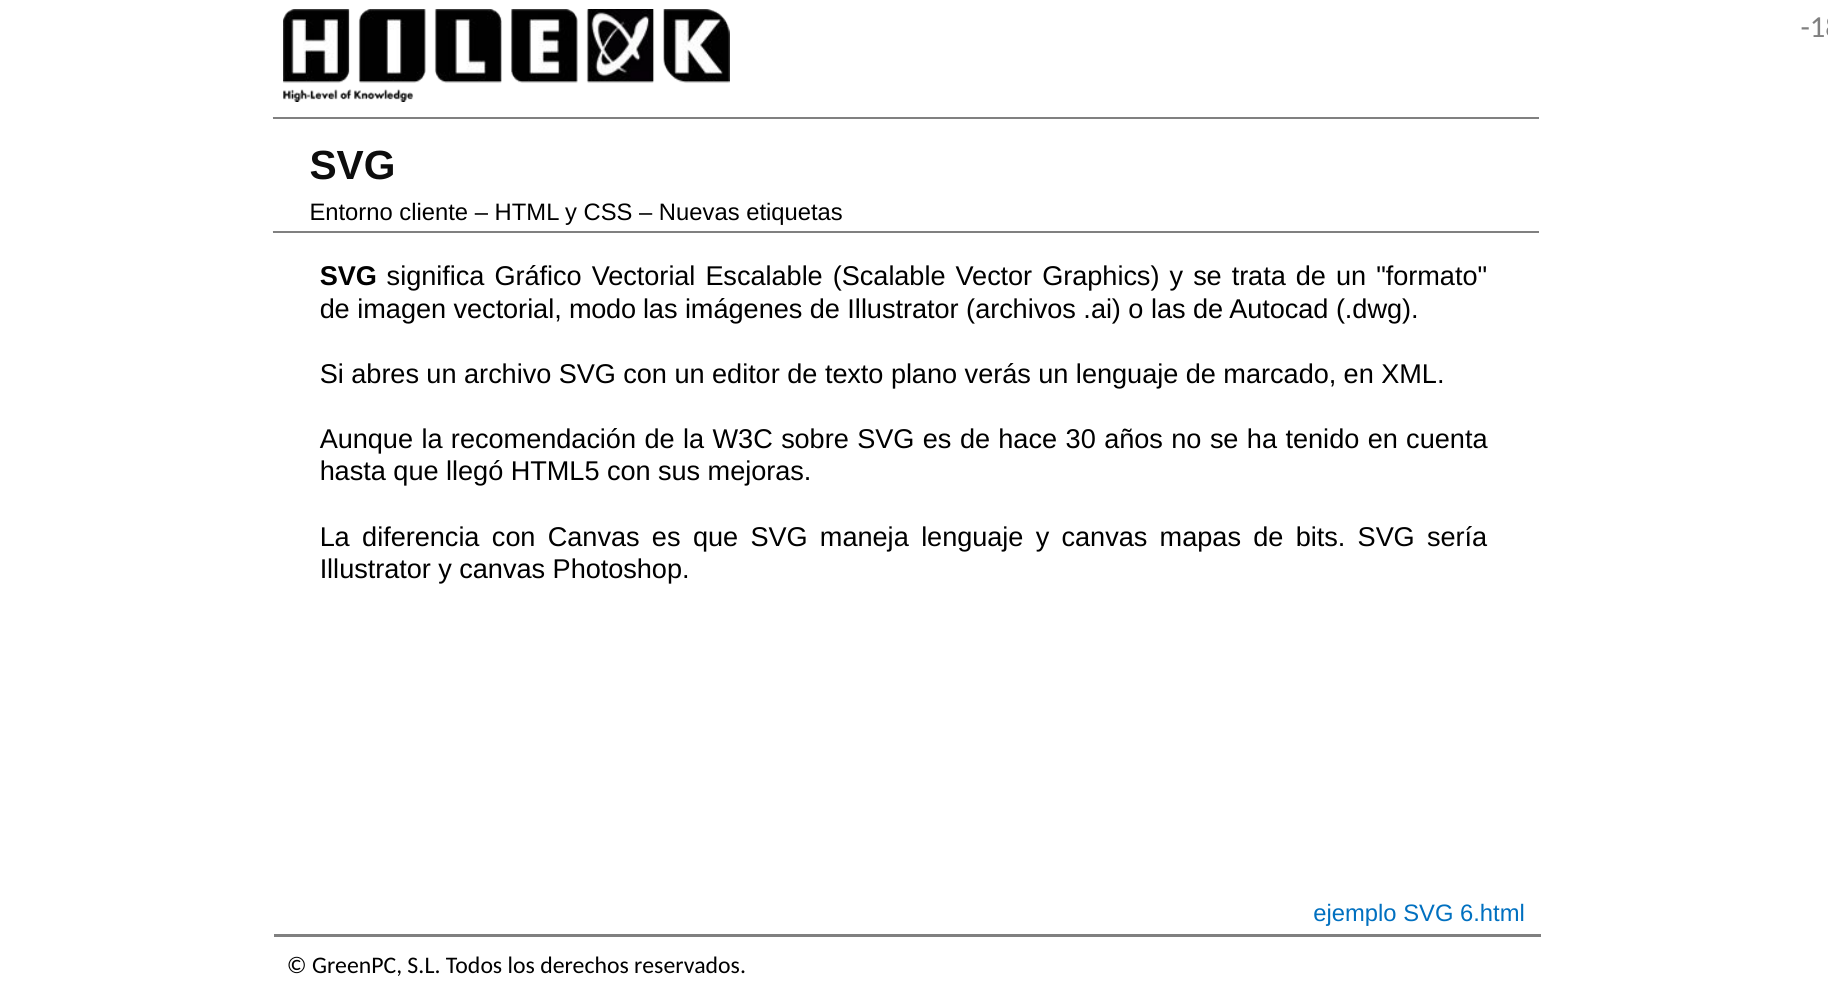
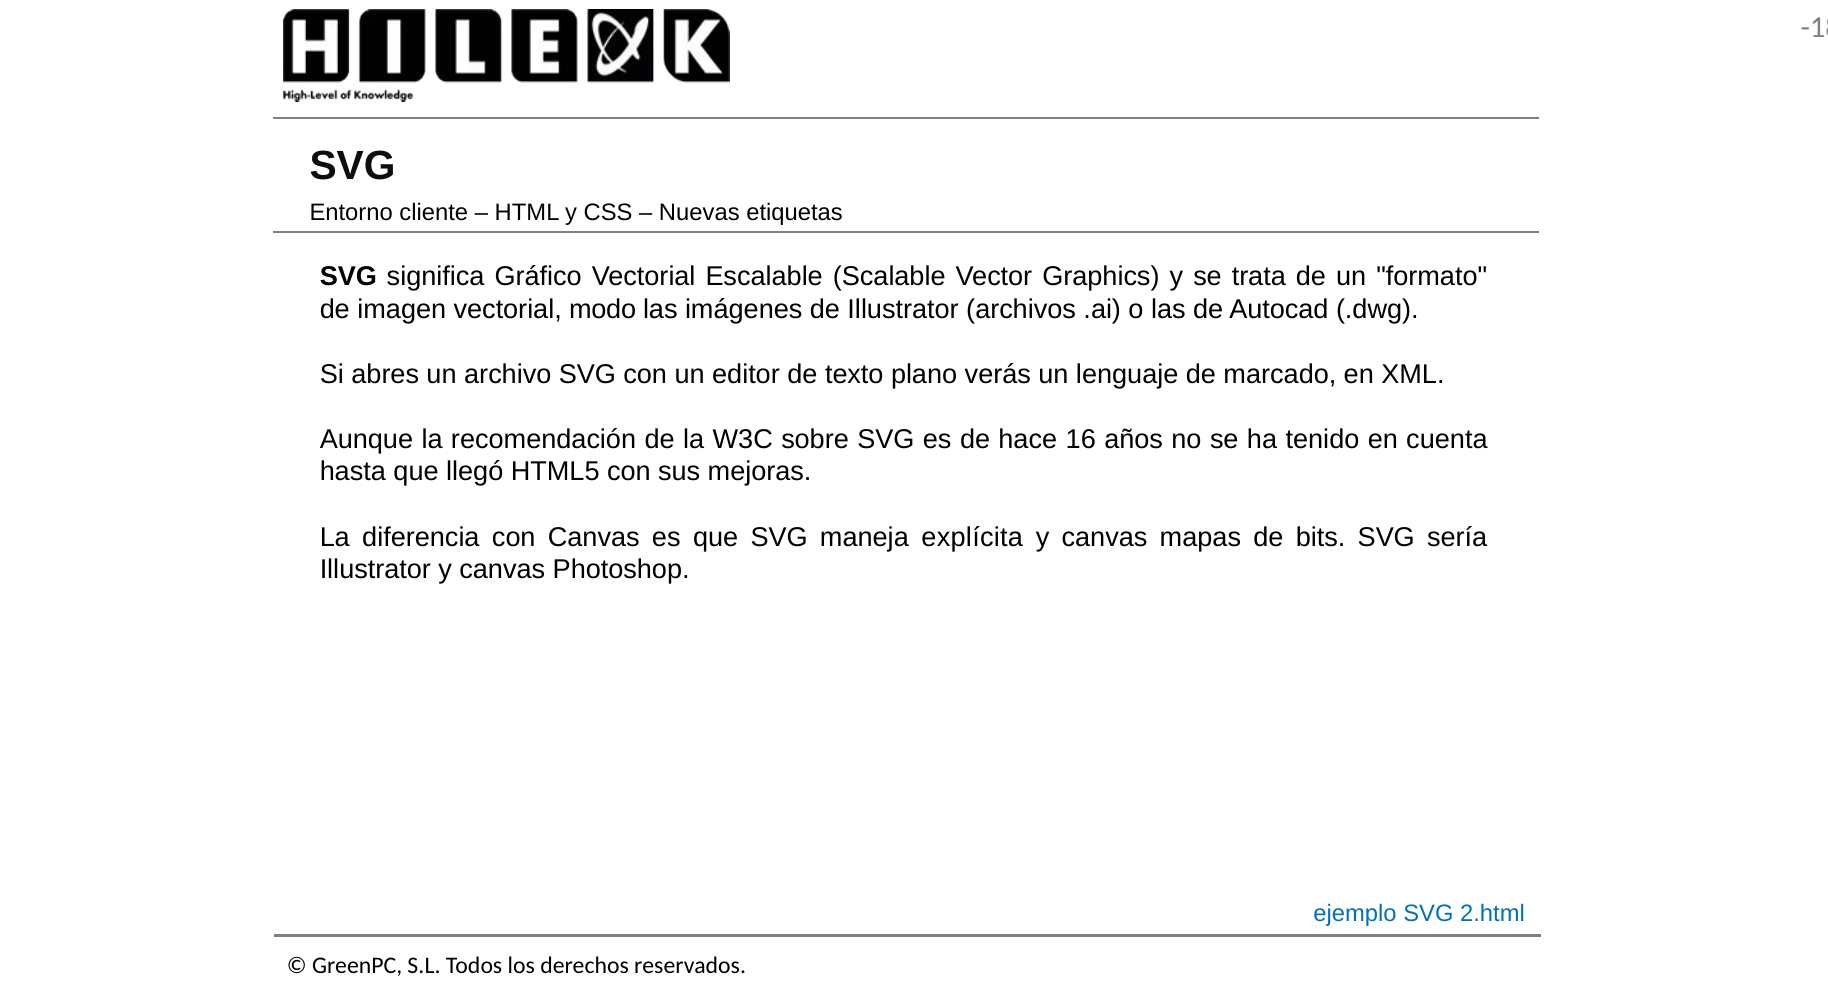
30: 30 -> 16 (1081, 439)
maneja lenguaje: lenguaje -> explícita (972, 537)
6.html: 6.html -> 2.html (1492, 914)
